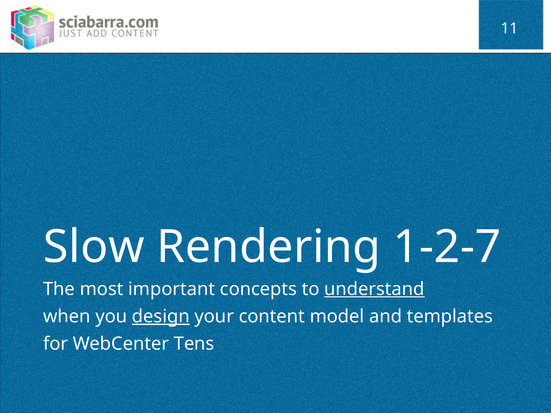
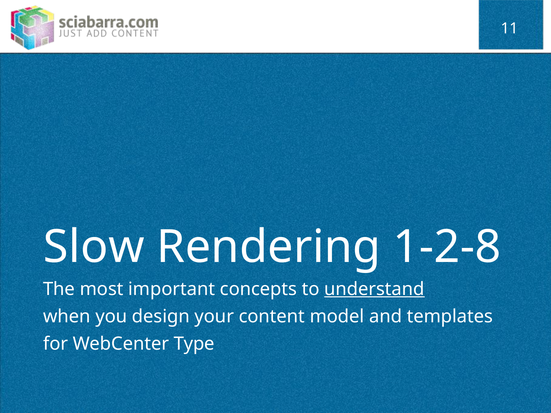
1-2-7: 1-2-7 -> 1-2-8 (447, 247)
design underline: present -> none (161, 317)
Tens: Tens -> Type (194, 344)
